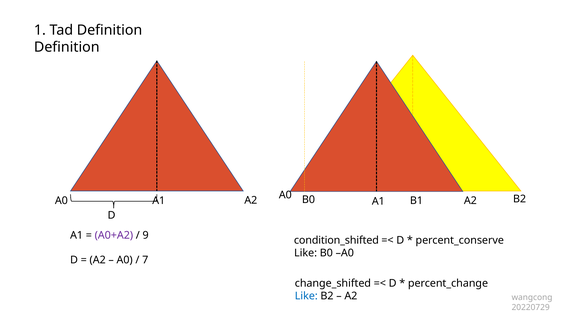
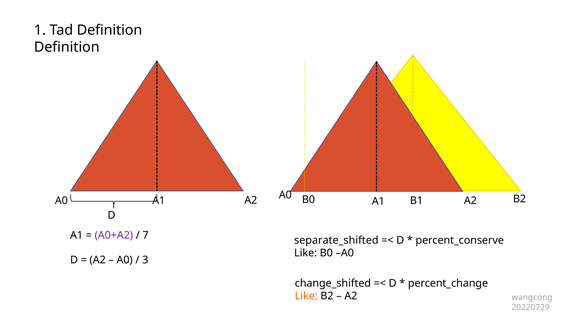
9: 9 -> 7 (146, 236)
condition_shifted: condition_shifted -> separate_shifted (336, 241)
7: 7 -> 3 (145, 260)
Like colour: blue -> orange (306, 297)
